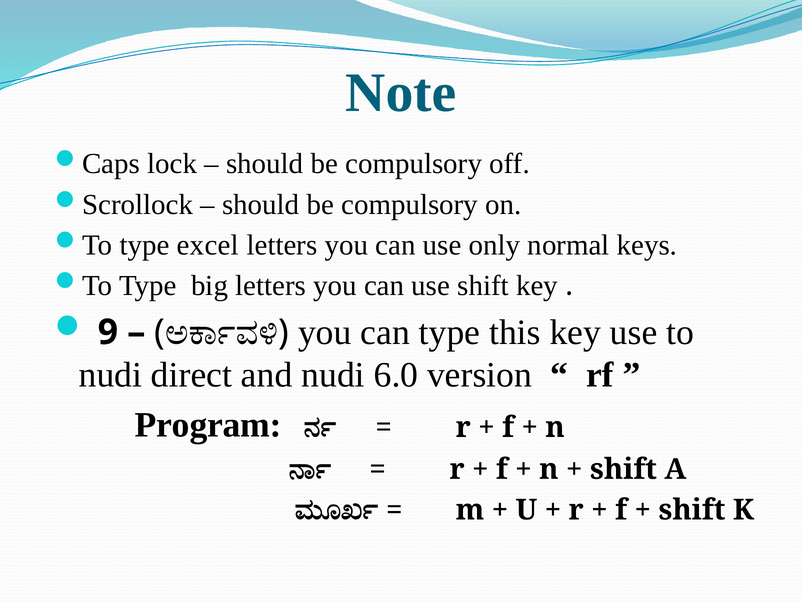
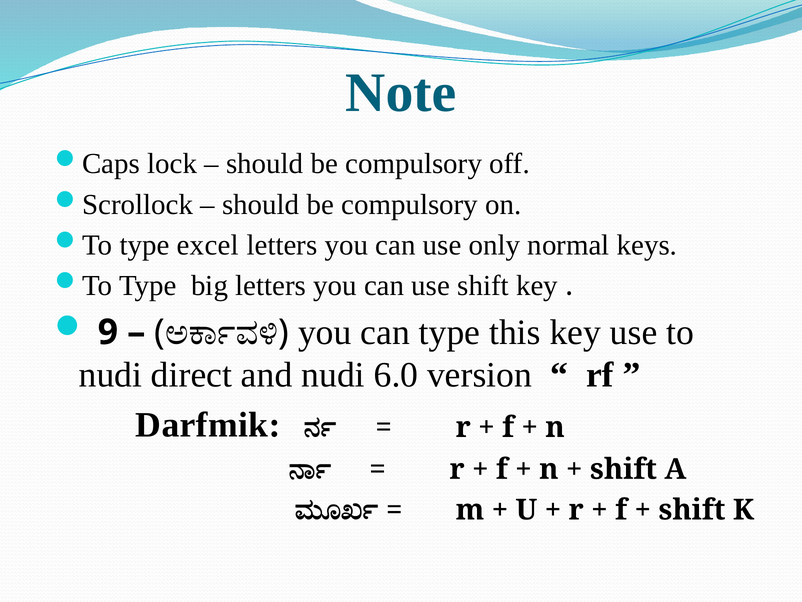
Program: Program -> Darfmik (208, 425)
